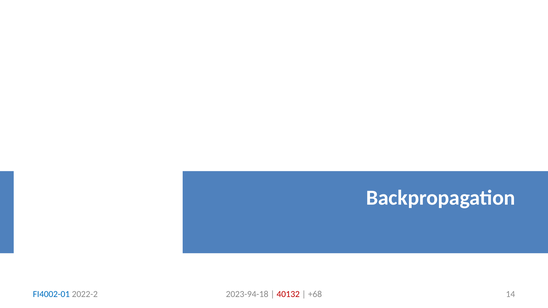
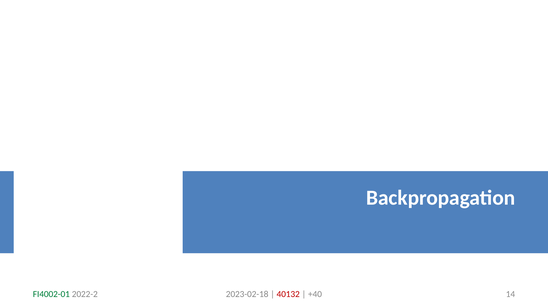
FI4002-01 colour: blue -> green (51, 295)
2023-94-18: 2023-94-18 -> 2023-02-18 (247, 295)
+68: +68 -> +40 (315, 295)
